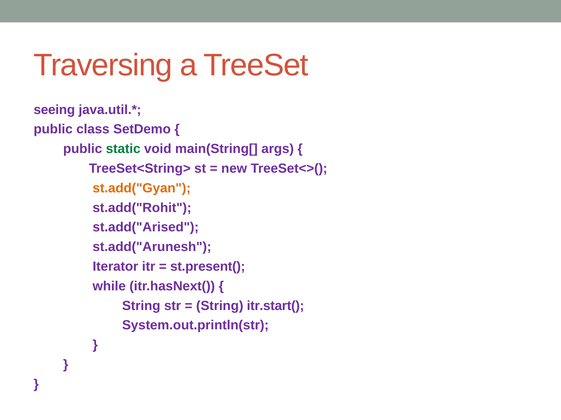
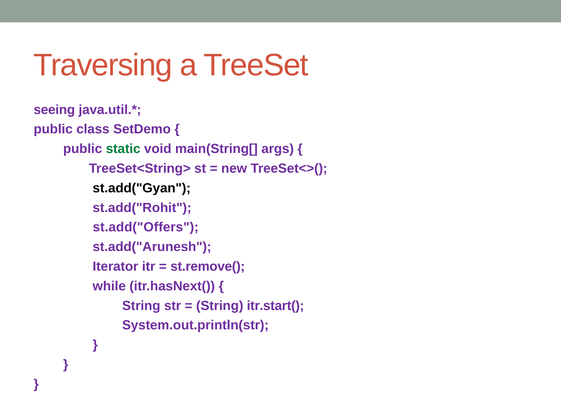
st.add("Gyan colour: orange -> black (142, 188)
st.add("Arised: st.add("Arised -> st.add("Offers (146, 228)
st.present(: st.present( -> st.remove( (208, 267)
